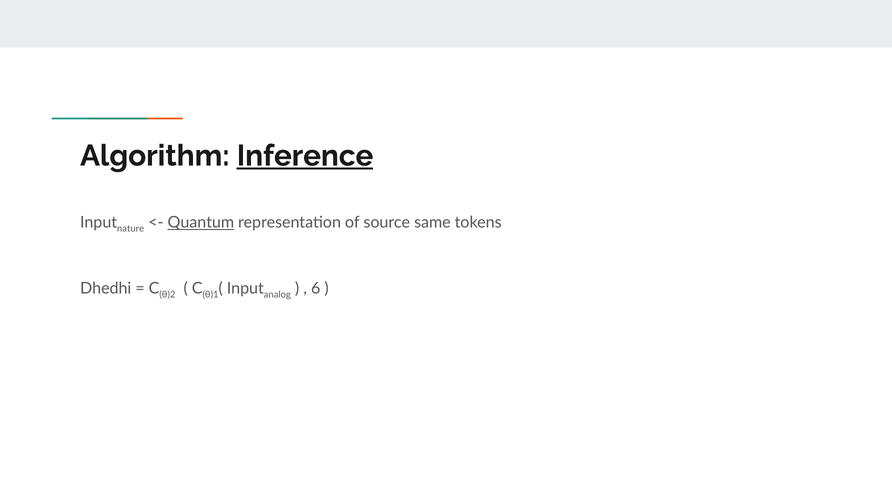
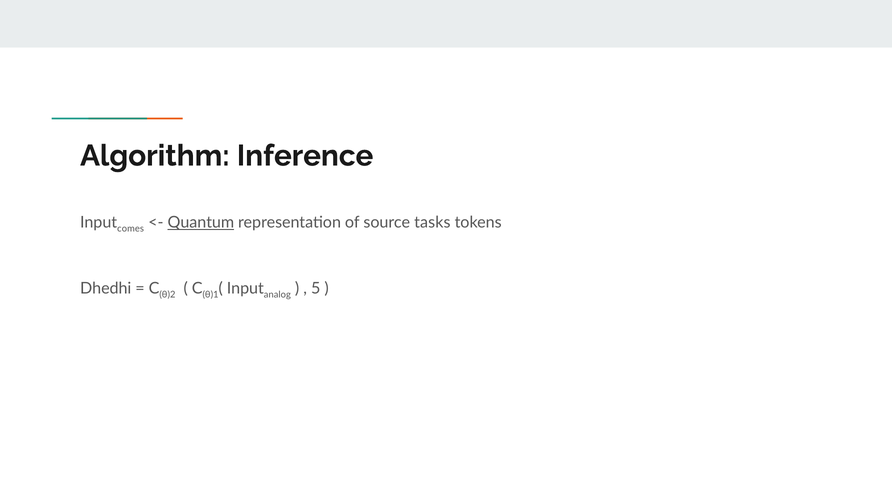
Inference underline: present -> none (305, 156)
nature: nature -> comes (131, 229)
same: same -> tasks (432, 222)
6: 6 -> 5 (316, 288)
